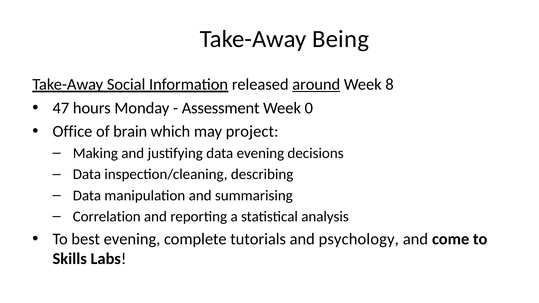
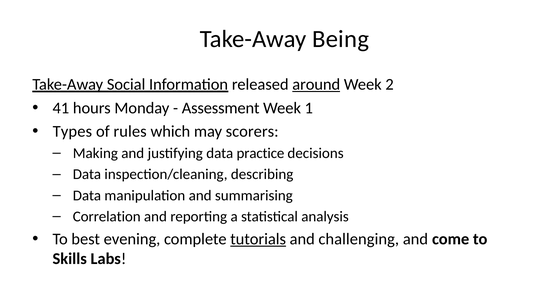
8: 8 -> 2 (390, 84)
47: 47 -> 41 (61, 108)
0: 0 -> 1 (309, 108)
Office: Office -> Types (72, 131)
brain: brain -> rules (130, 131)
project: project -> scorers (252, 131)
data evening: evening -> practice (260, 153)
tutorials underline: none -> present (258, 239)
psychology: psychology -> challenging (359, 239)
